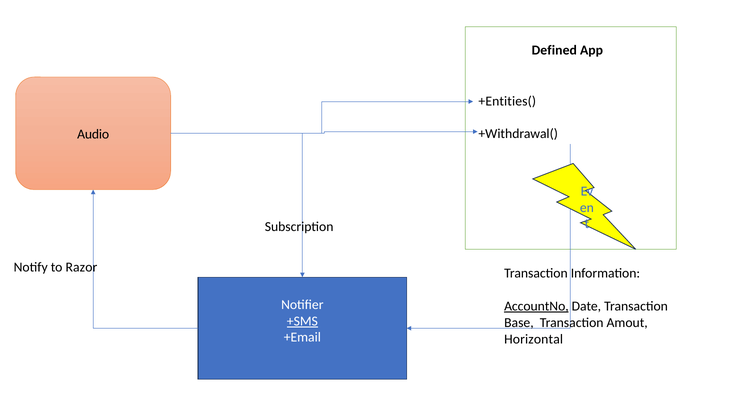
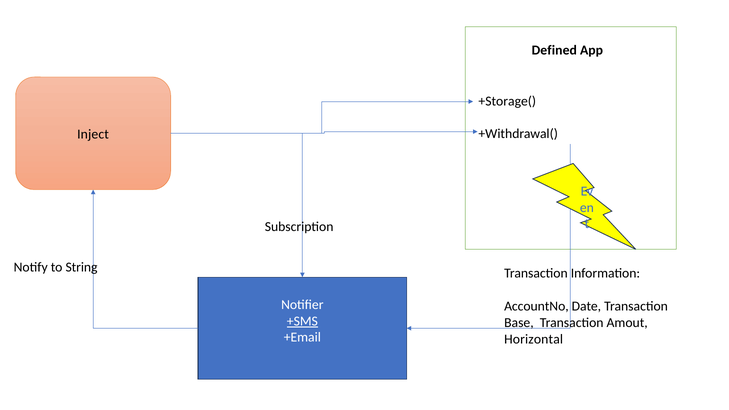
+Entities(: +Entities( -> +Storage( (507, 101)
Audio: Audio -> Inject (93, 134)
Razor: Razor -> String (82, 267)
AccountNo underline: present -> none (536, 306)
